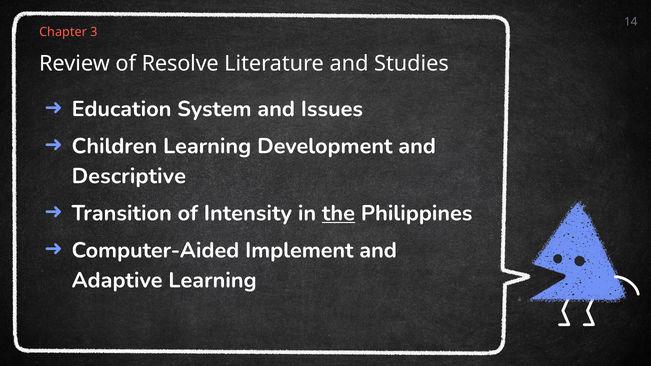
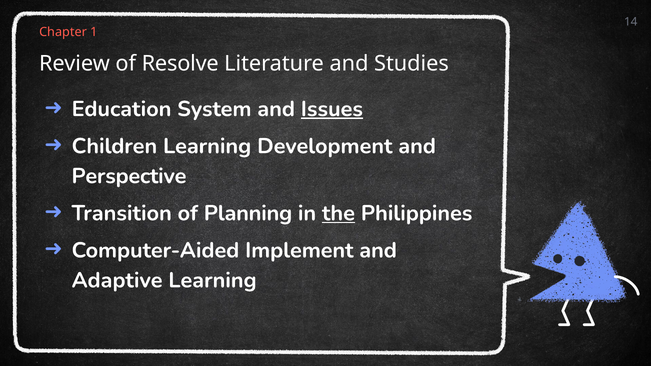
3: 3 -> 1 (94, 32)
Issues underline: none -> present (332, 109)
Descriptive: Descriptive -> Perspective (129, 176)
Intensity: Intensity -> Planning (248, 213)
